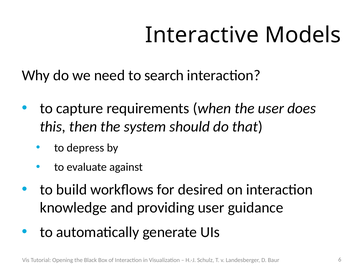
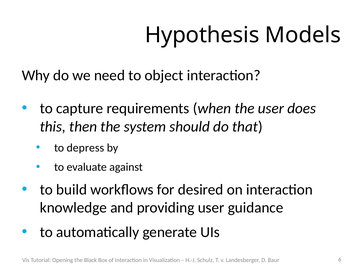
Interactive: Interactive -> Hypothesis (202, 35)
search: search -> object (164, 75)
